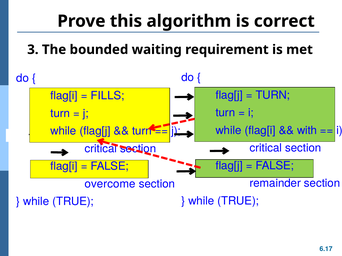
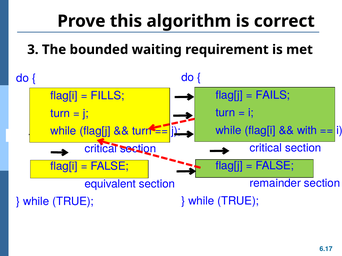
TURN: TURN -> FAILS (273, 95)
overcome: overcome -> equivalent (110, 184)
